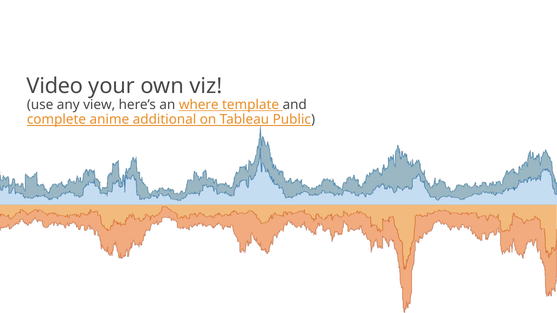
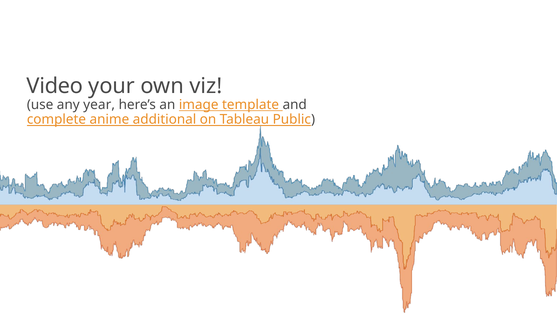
view: view -> year (99, 105)
where: where -> image (199, 105)
